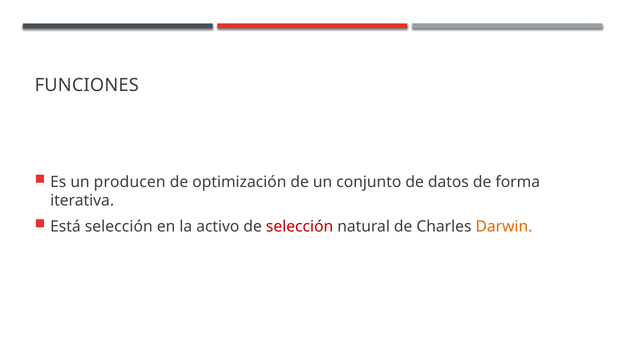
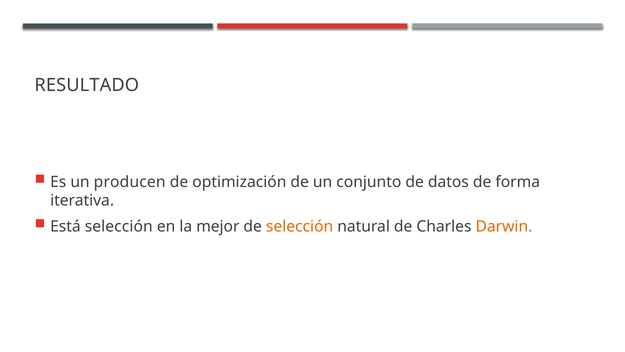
FUNCIONES: FUNCIONES -> RESULTADO (87, 85)
activo: activo -> mejor (218, 226)
selección colour: red -> orange (300, 226)
